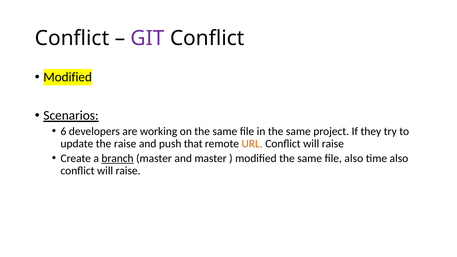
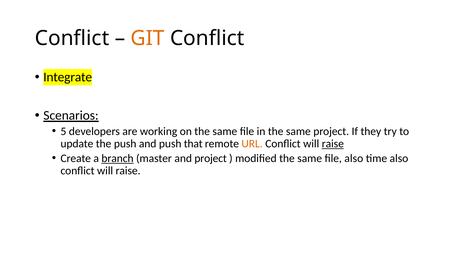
GIT colour: purple -> orange (148, 38)
Modified: Modified -> Integrate (68, 77)
6: 6 -> 5 (63, 131)
the raise: raise -> push (125, 144)
raise underline: none -> present (333, 144)
and master: master -> project (211, 158)
